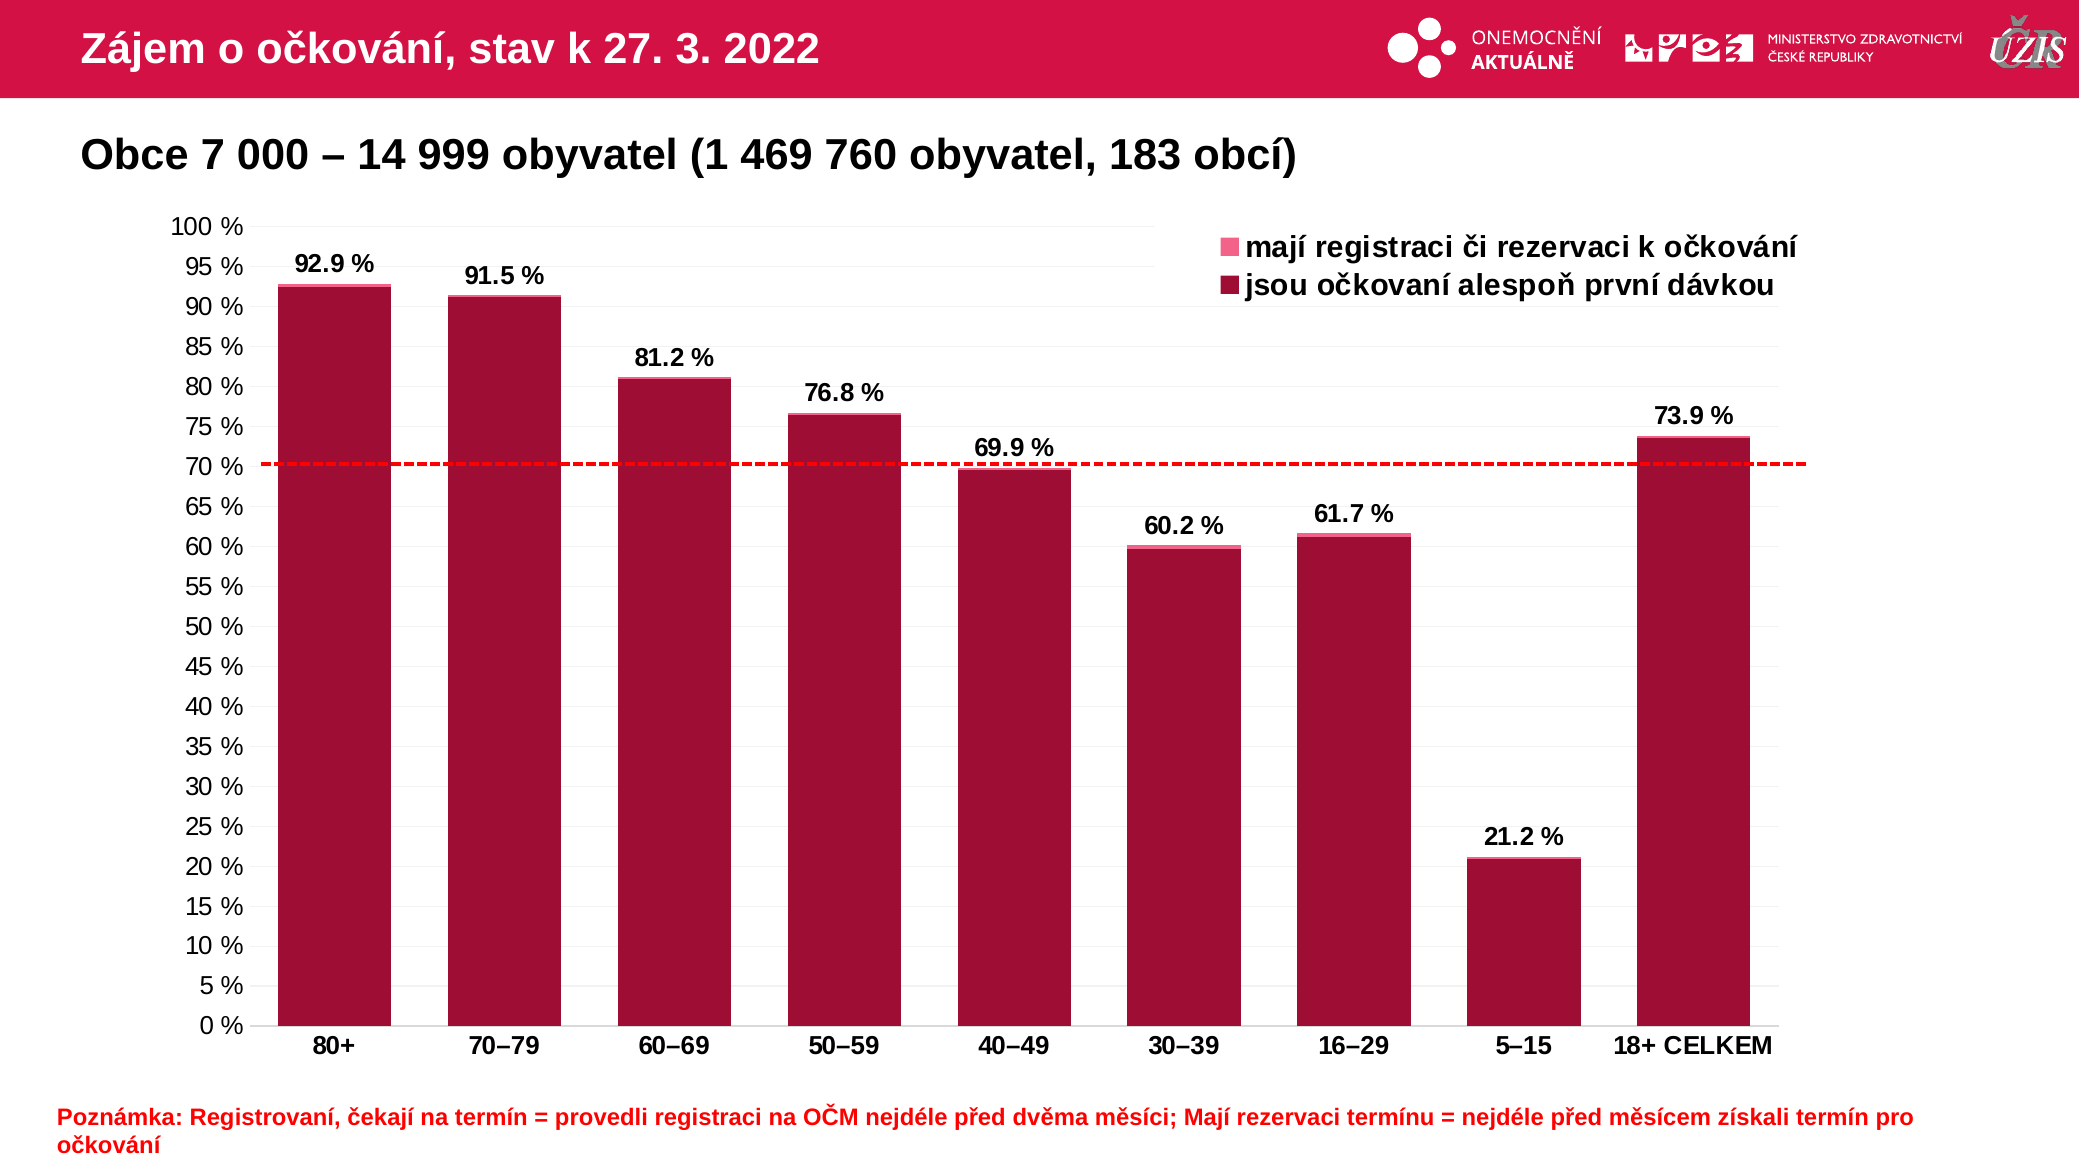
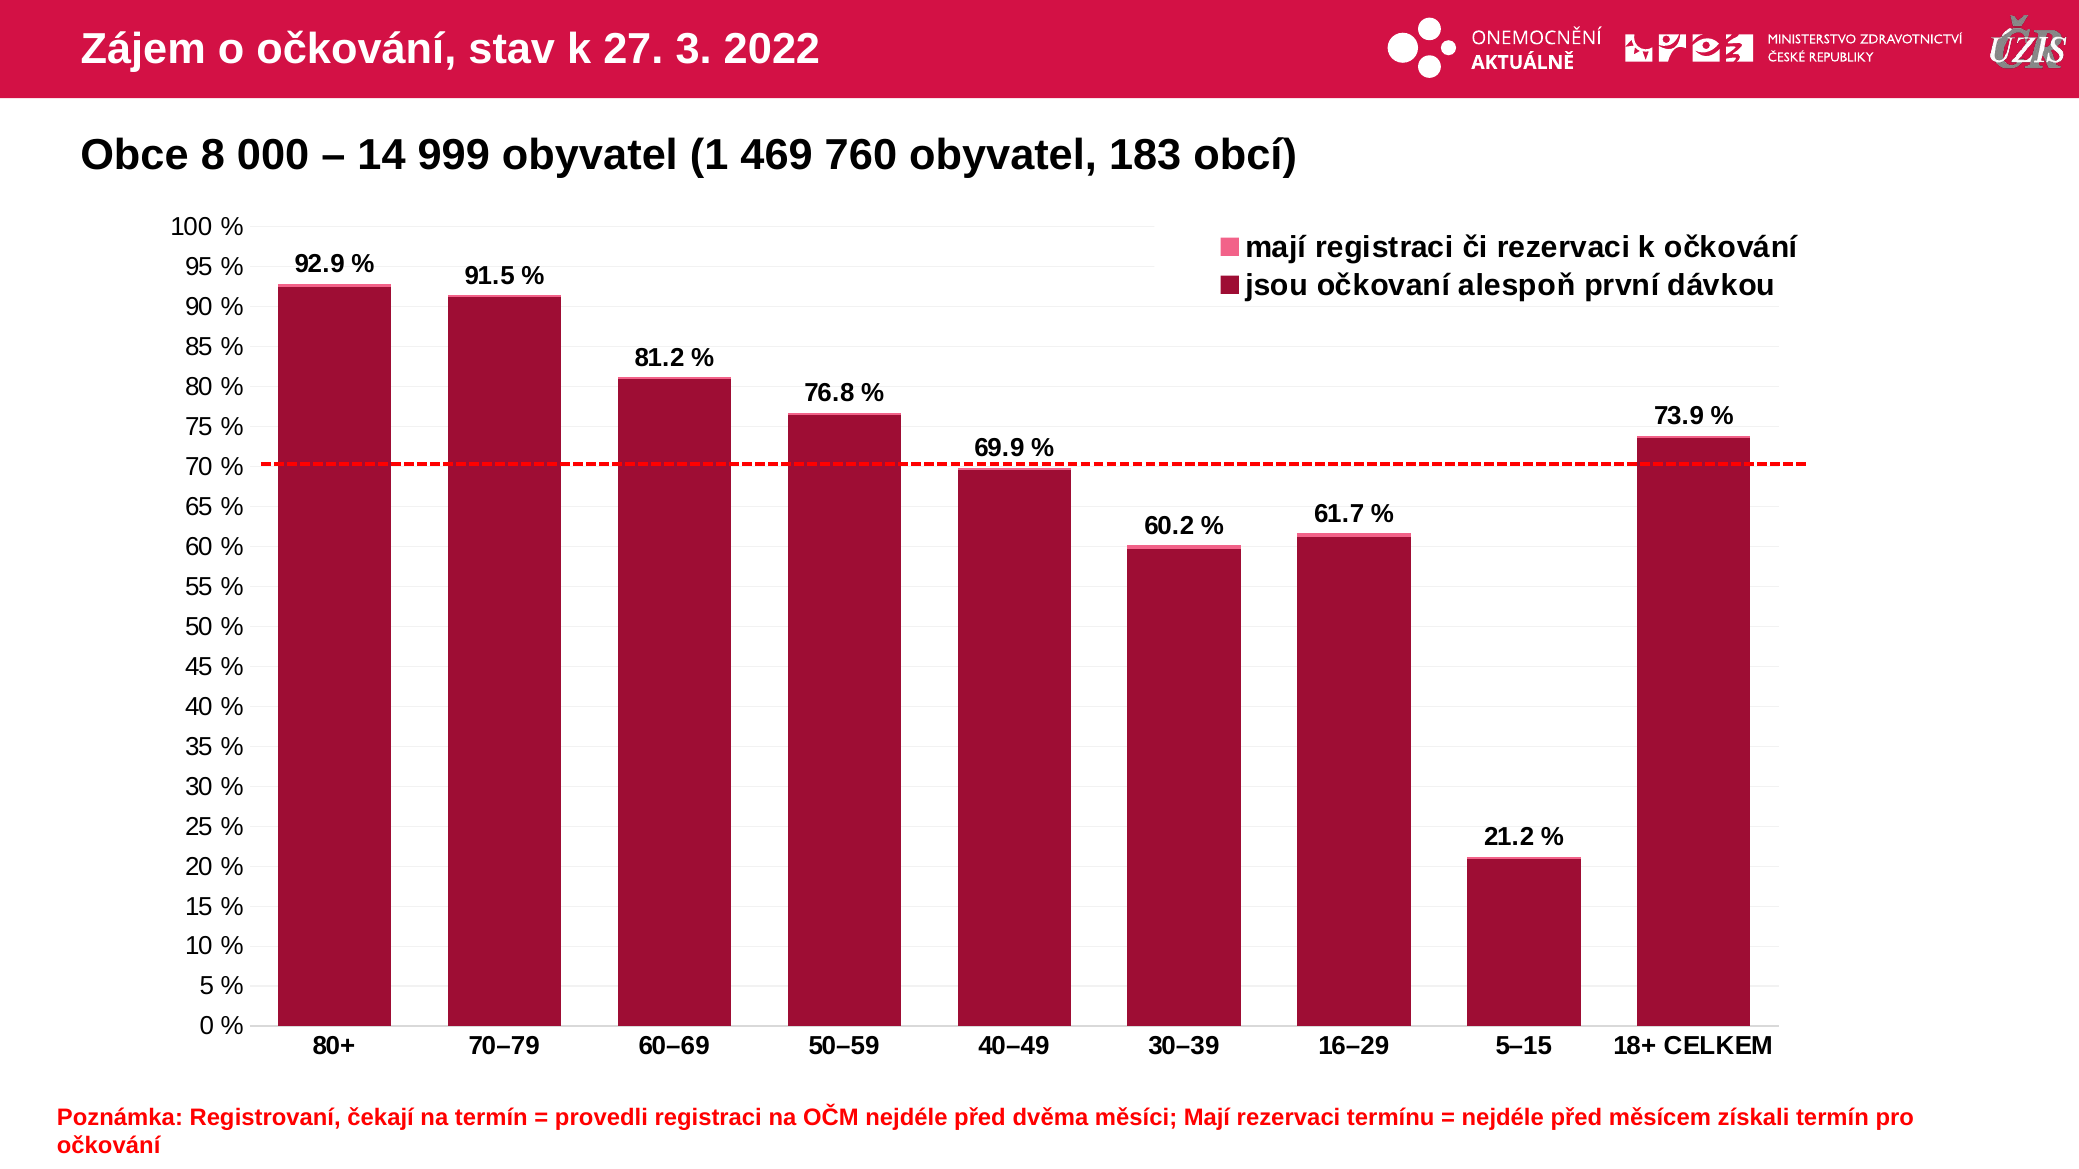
7: 7 -> 8 (213, 155)
